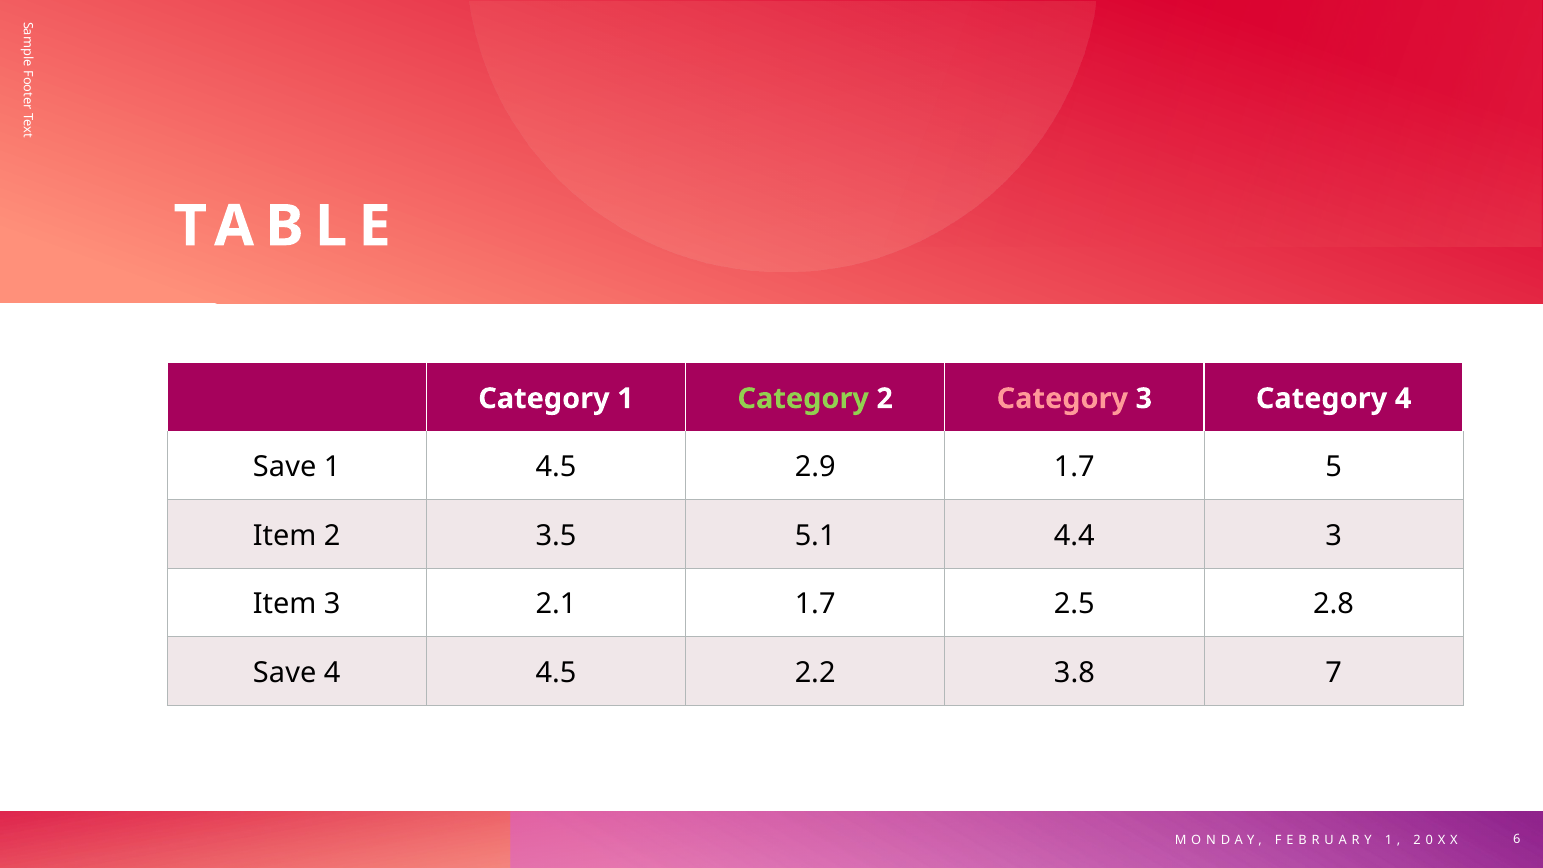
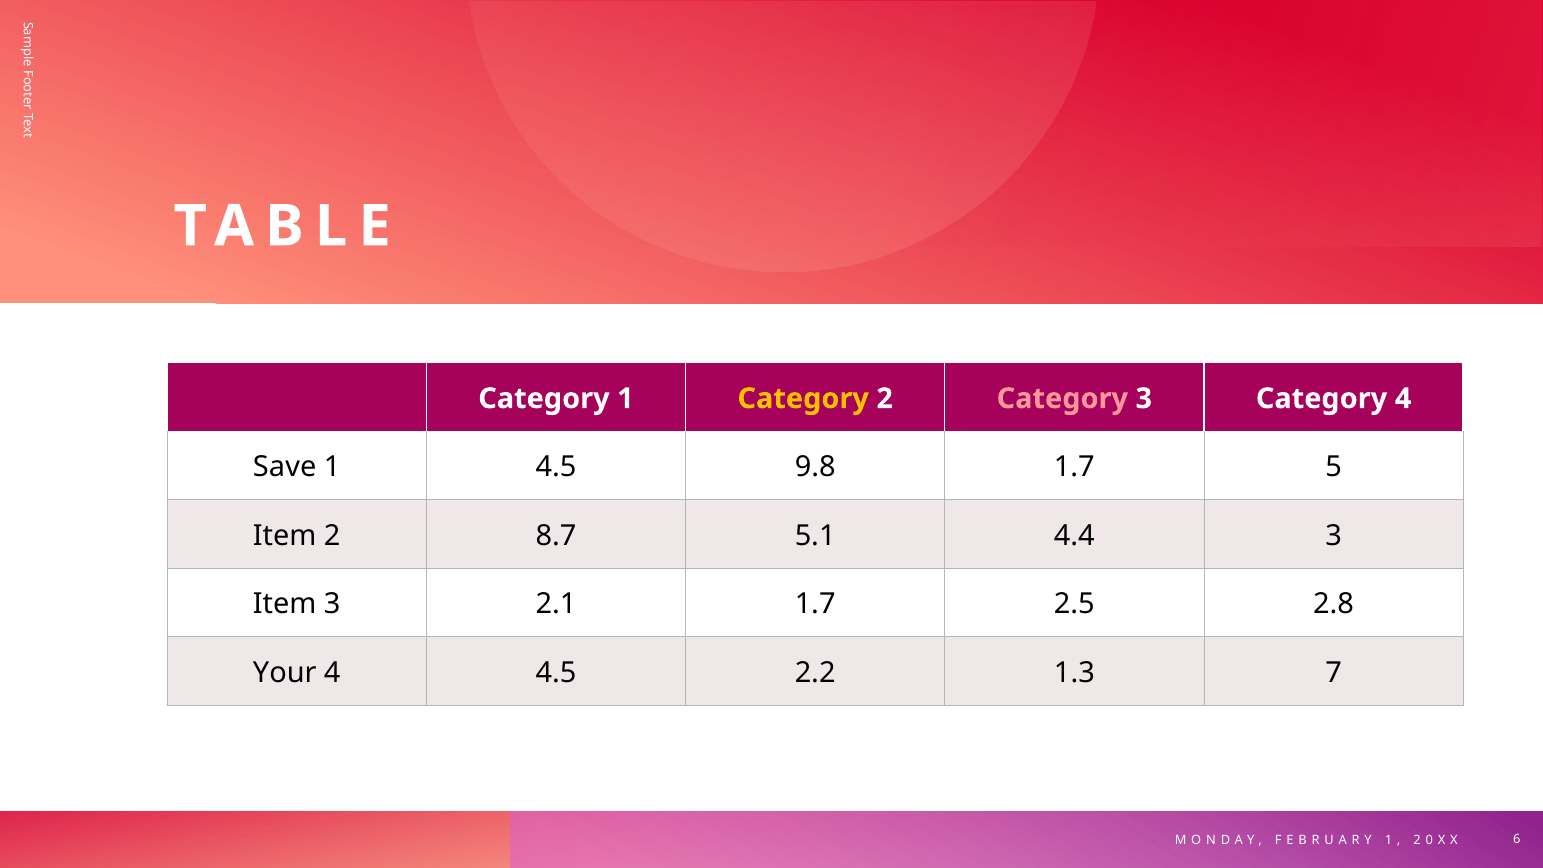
Category colour: light green -> yellow (803, 399)
2.9: 2.9 -> 9.8 (815, 467)
3.5: 3.5 -> 8.7 (556, 536)
Save: Save -> Your (285, 673)
3.8: 3.8 -> 1.3 (1074, 673)
